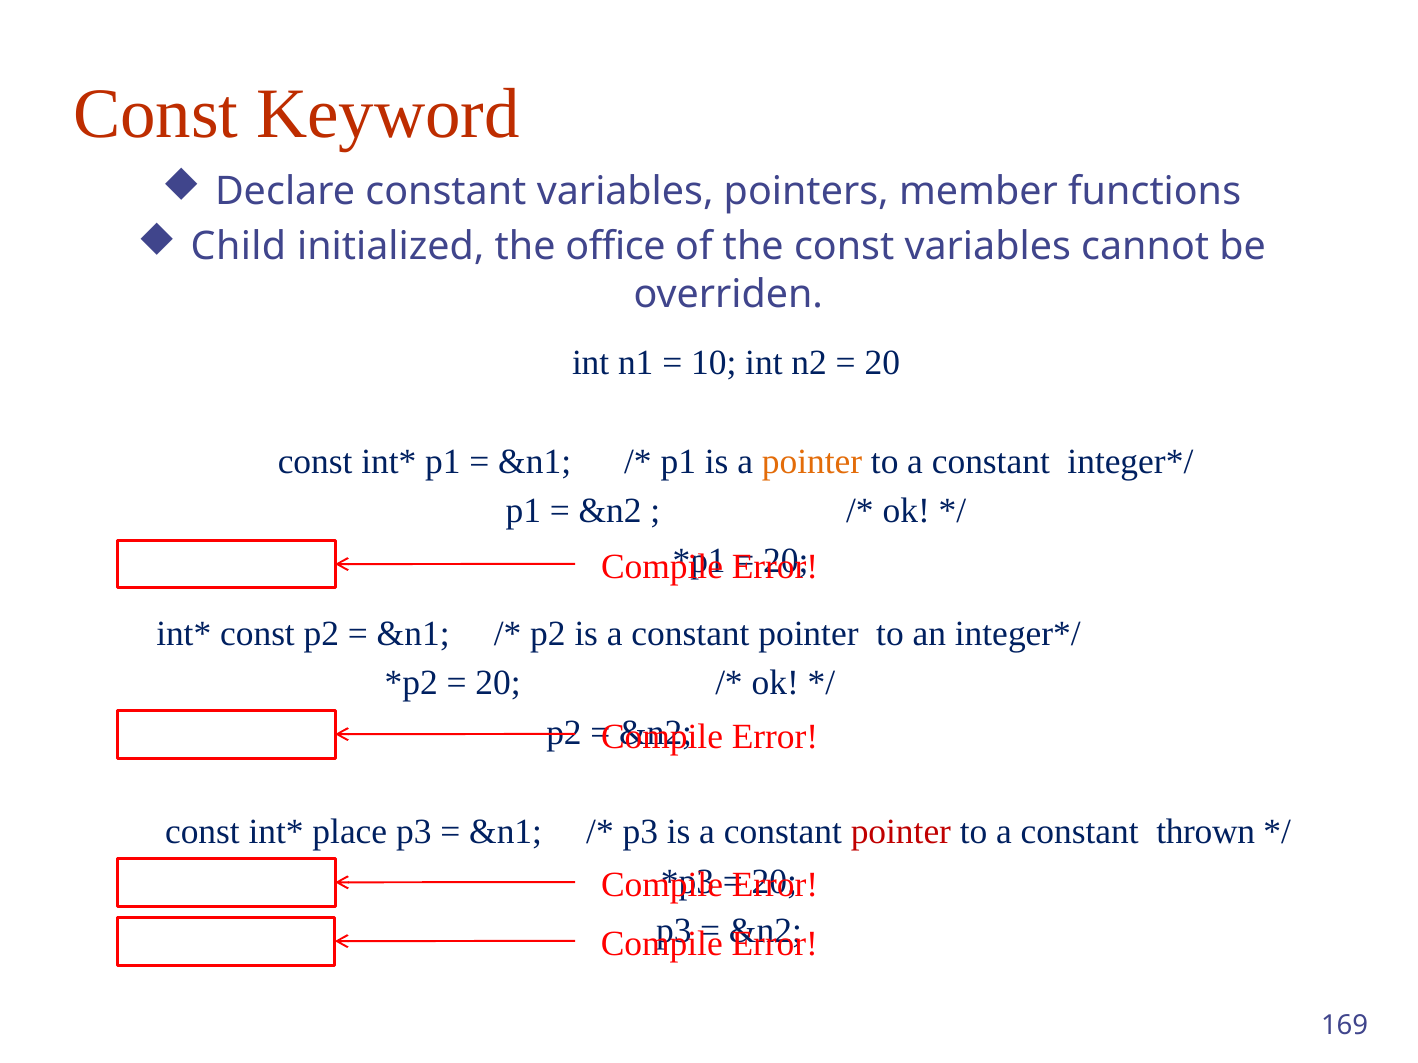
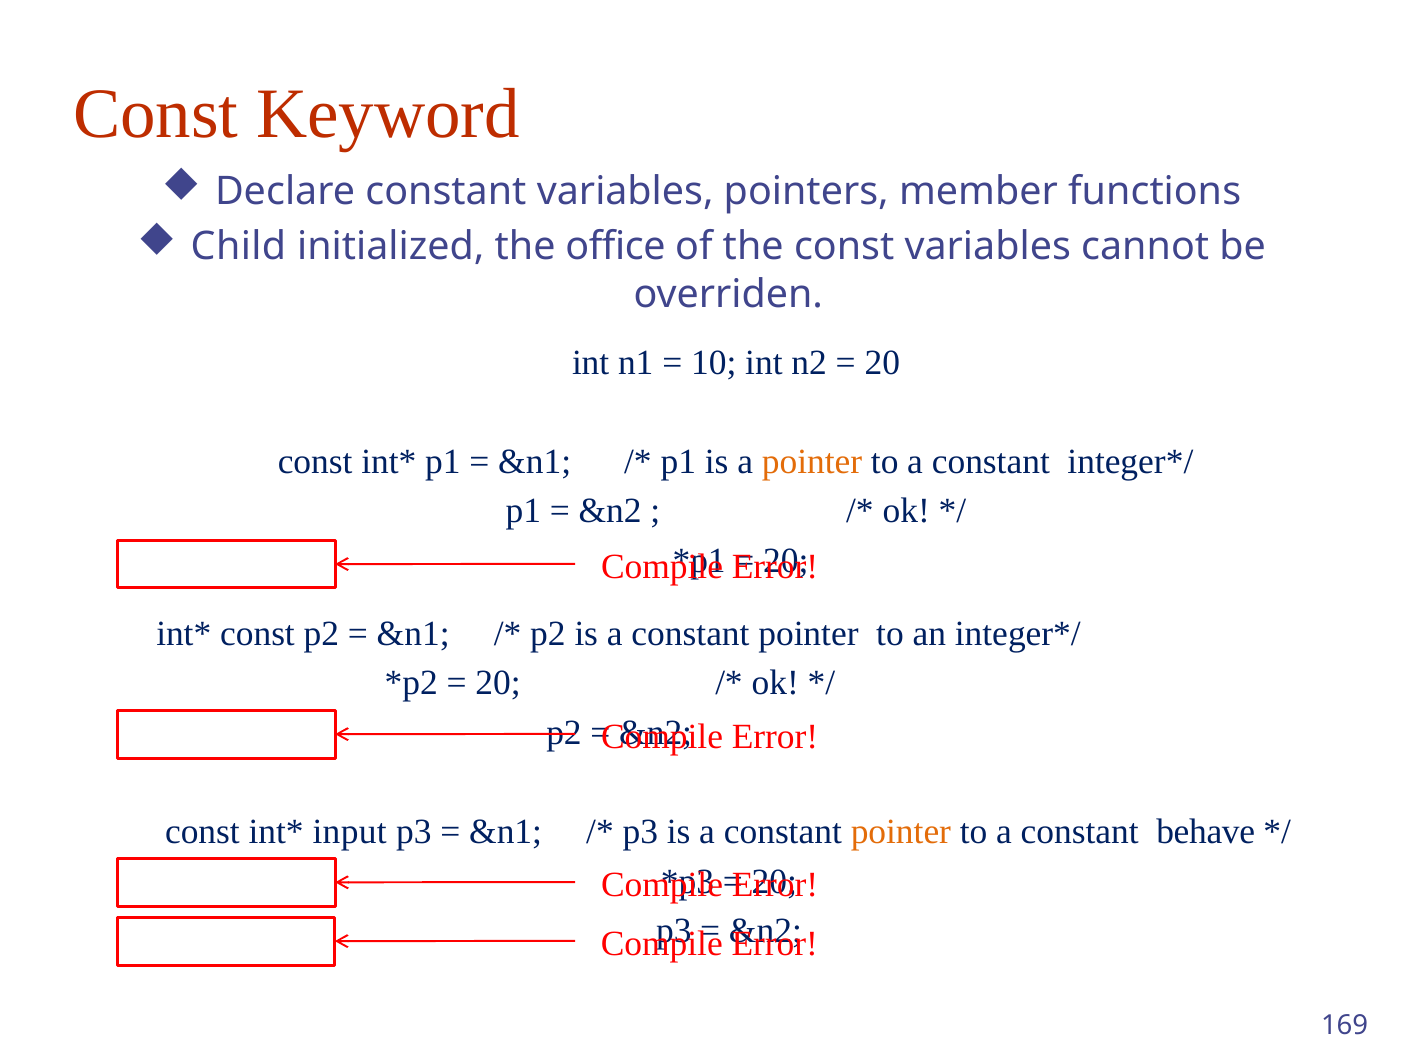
place: place -> input (350, 832)
pointer colour: red -> orange (901, 832)
thrown: thrown -> behave (1206, 832)
